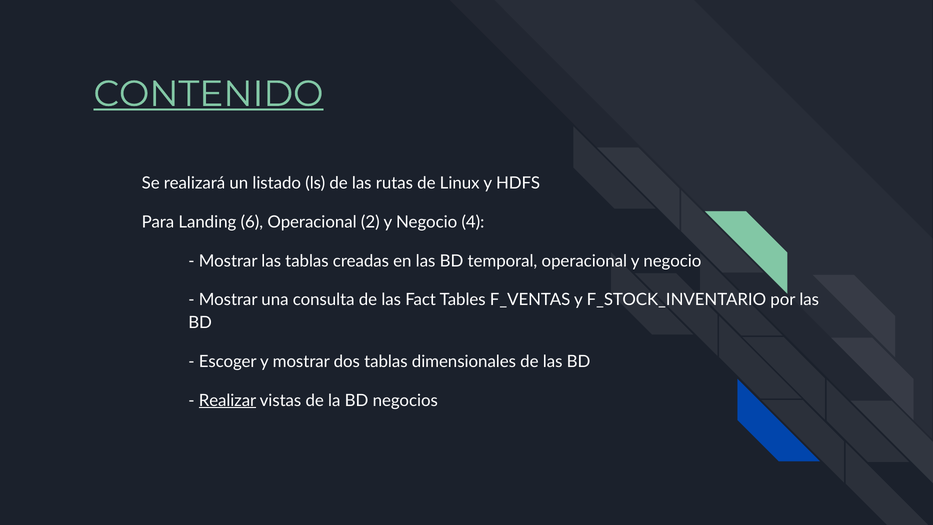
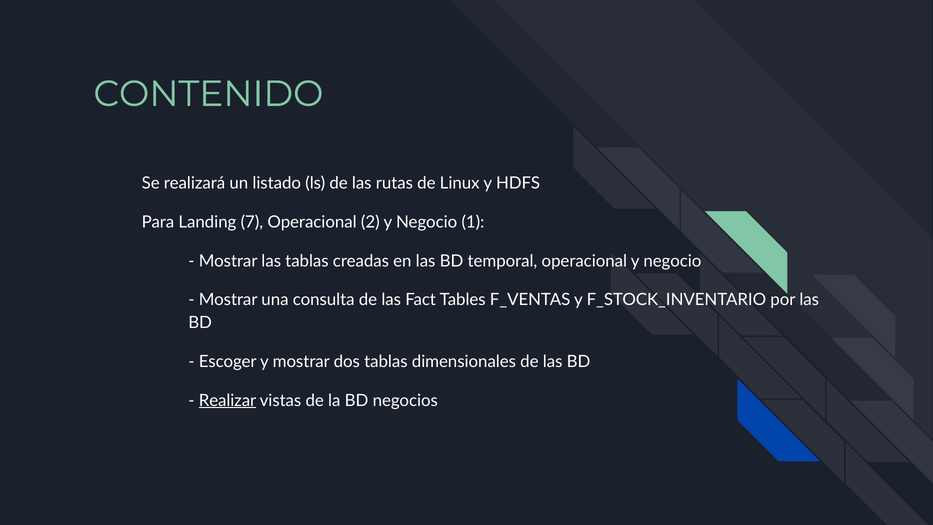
CONTENIDO underline: present -> none (208, 94)
6: 6 -> 7 (252, 222)
4: 4 -> 1 (473, 222)
